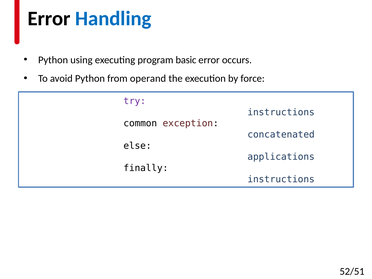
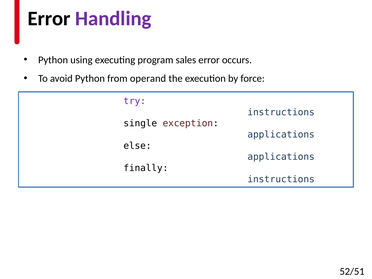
Handling colour: blue -> purple (113, 19)
basic: basic -> sales (186, 60)
common: common -> single (140, 123)
concatenated: concatenated -> applications (281, 135)
